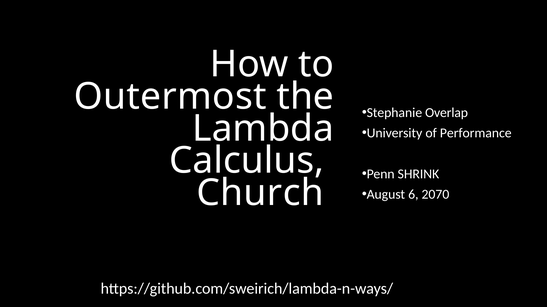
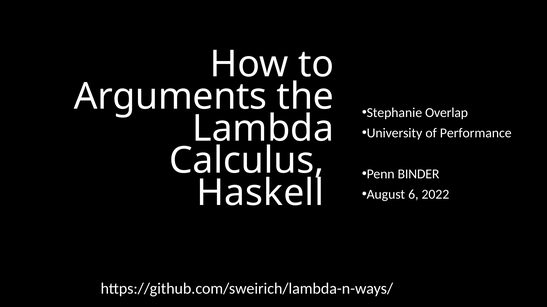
Outermost: Outermost -> Arguments (171, 97)
SHRINK: SHRINK -> BINDER (418, 174)
Church: Church -> Haskell (260, 193)
2070: 2070 -> 2022 (435, 195)
